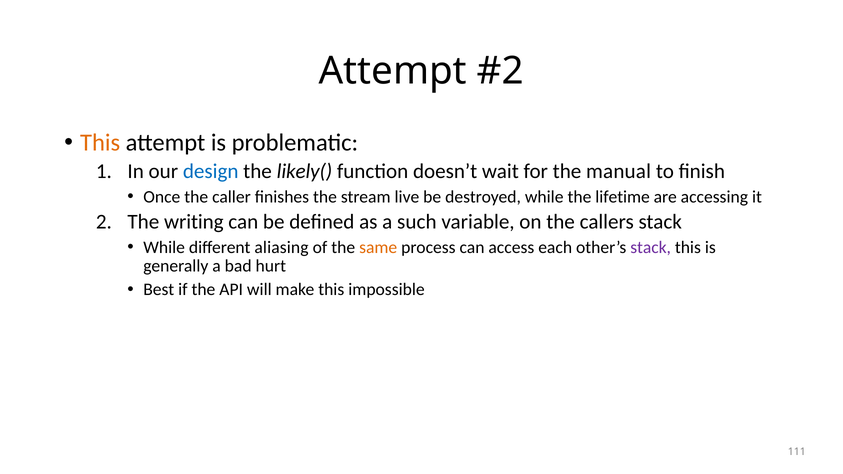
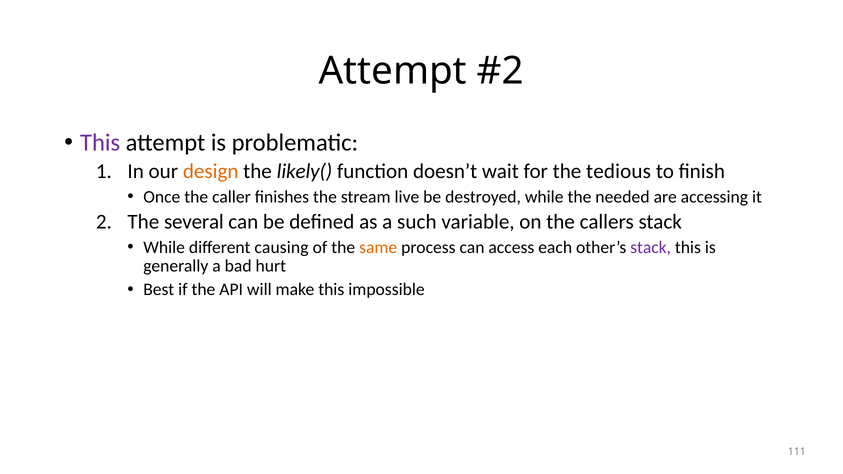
This colour: orange -> purple (100, 143)
design colour: blue -> orange (211, 172)
manual: manual -> tedious (619, 172)
lifetime: lifetime -> needed (623, 197)
writing: writing -> several (194, 222)
aliasing: aliasing -> causing (282, 247)
